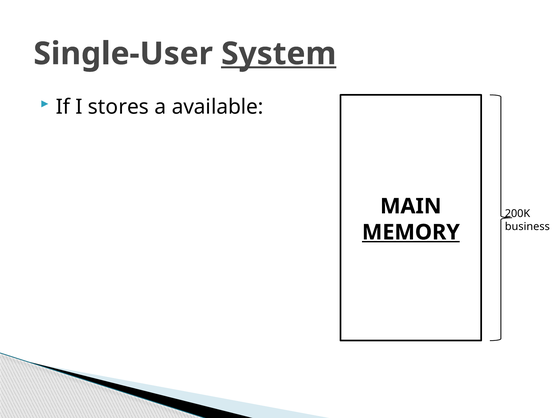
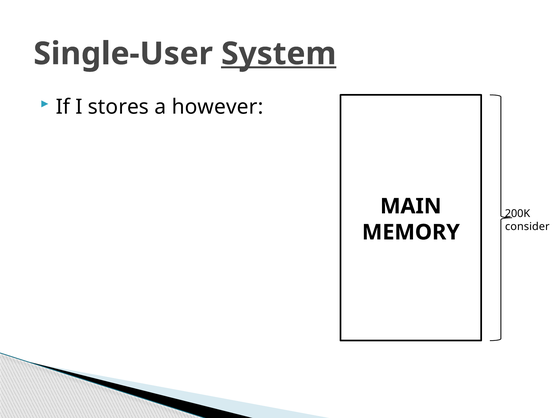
available: available -> however (218, 107)
business: business -> consider (527, 227)
MEMORY underline: present -> none (411, 233)
